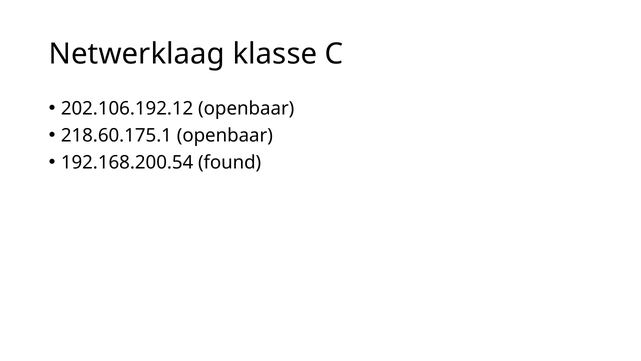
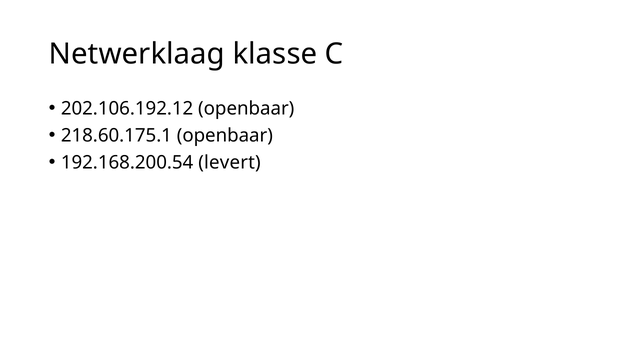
found: found -> levert (230, 162)
